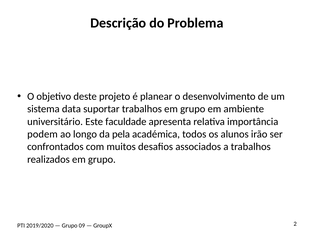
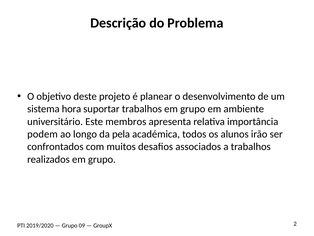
data: data -> hora (71, 109)
faculdade: faculdade -> membros (126, 121)
